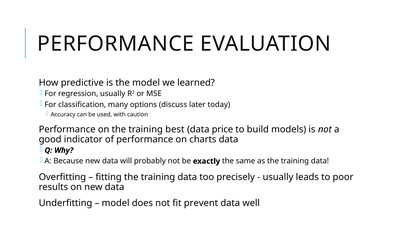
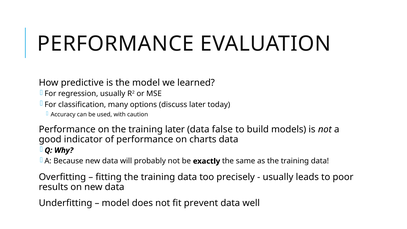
training best: best -> later (175, 129)
price: price -> false (222, 129)
